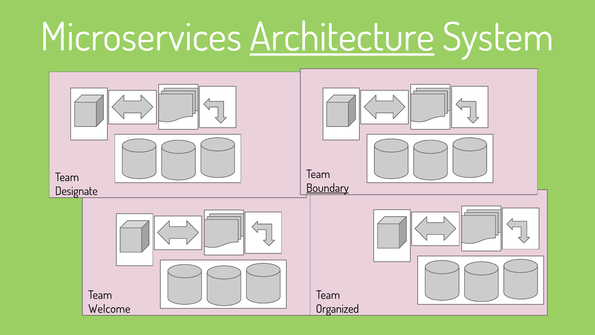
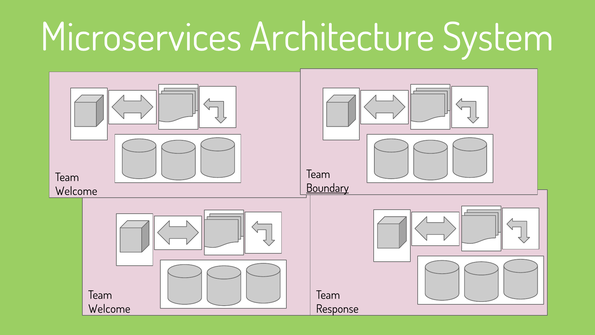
Architecture underline: present -> none (342, 37)
Designate: Designate -> Welcome (76, 191)
Organized: Organized -> Response (337, 309)
